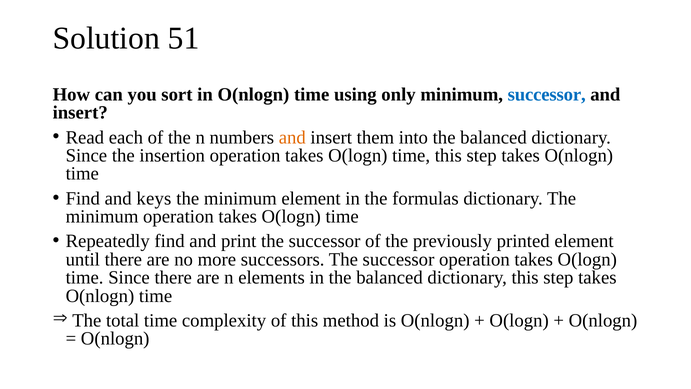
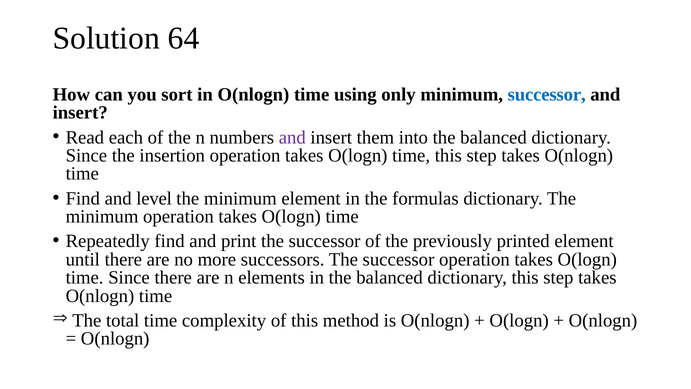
51: 51 -> 64 (184, 38)
and colour: orange -> purple (292, 137)
keys: keys -> level (154, 198)
